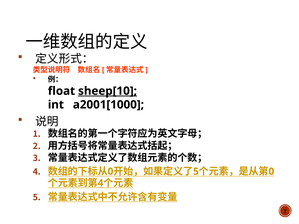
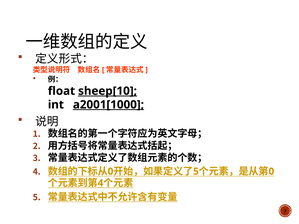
a2001[1000 underline: none -> present (108, 105)
